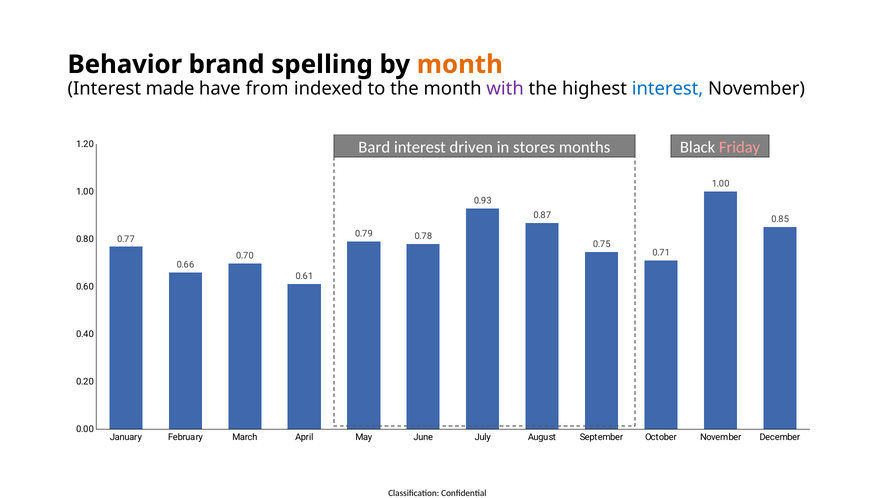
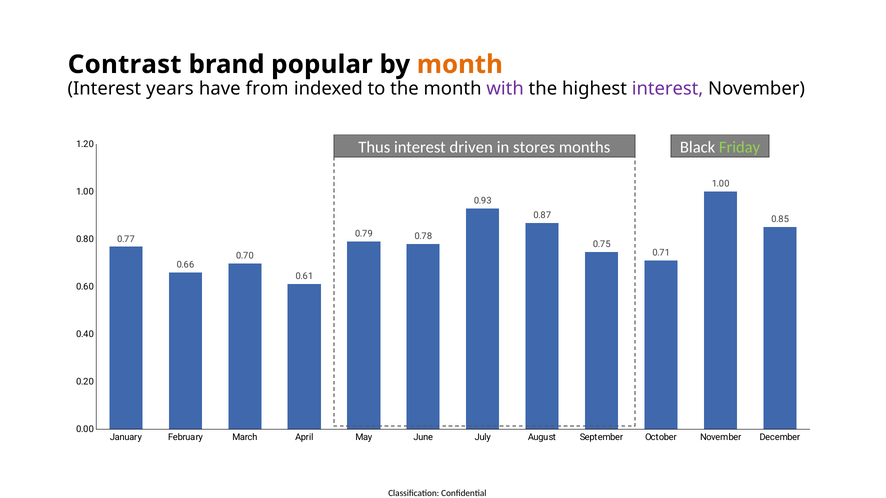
Behavior: Behavior -> Contrast (125, 65)
spelling: spelling -> popular (322, 65)
made: made -> years (170, 89)
interest colour: blue -> purple (668, 89)
Bard: Bard -> Thus (374, 147)
Friday colour: pink -> light green (740, 147)
